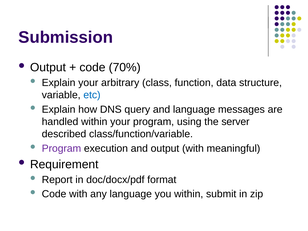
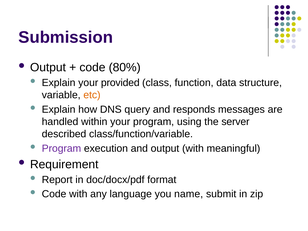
70%: 70% -> 80% (125, 67)
arbitrary: arbitrary -> provided (120, 83)
etc colour: blue -> orange (92, 95)
and language: language -> responds (194, 109)
you within: within -> name (189, 194)
